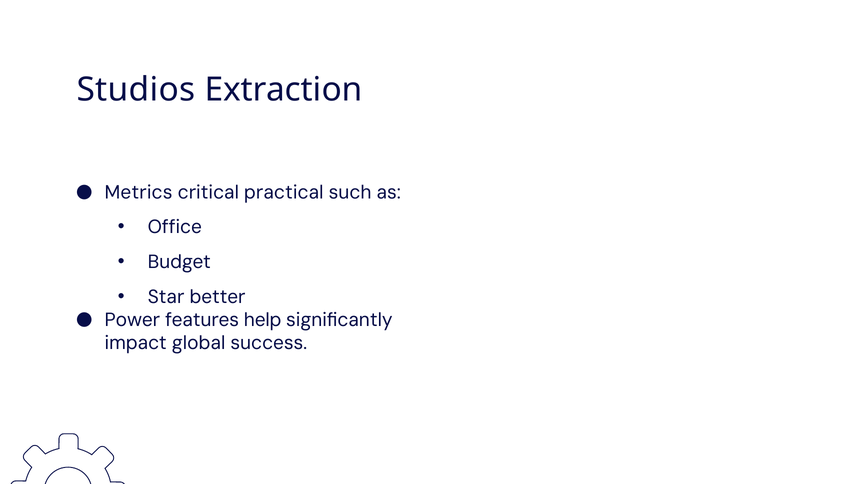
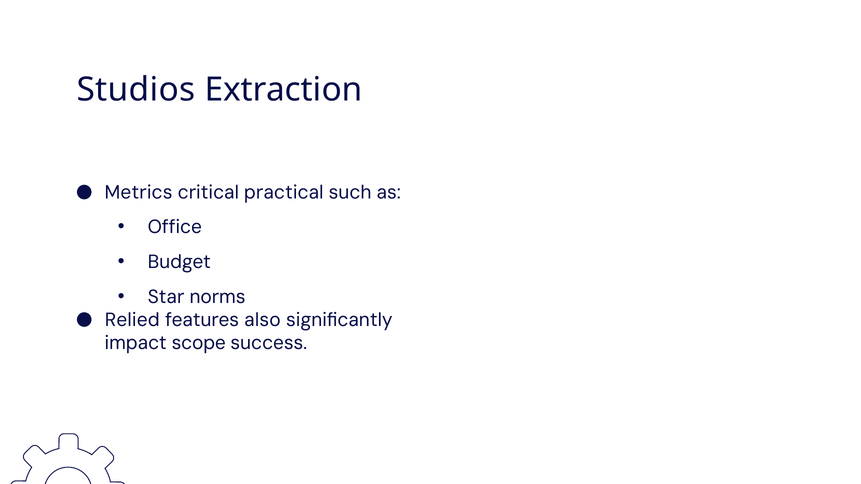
better: better -> norms (218, 297)
Power: Power -> Relied (132, 320)
help: help -> also (262, 320)
global: global -> scope (199, 343)
